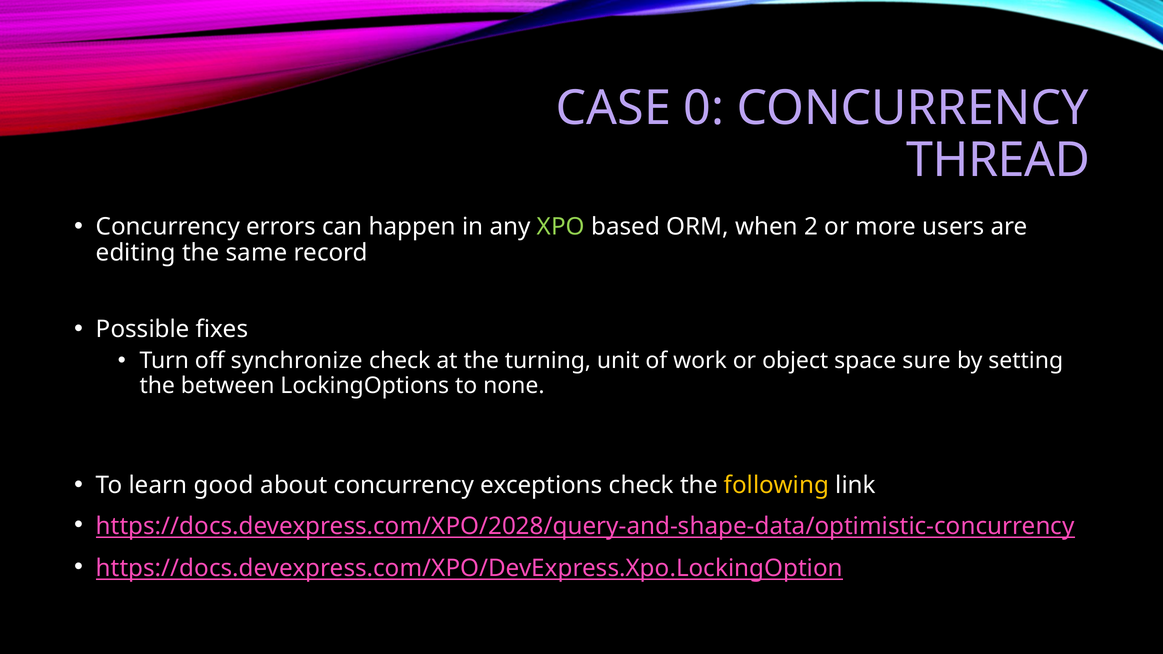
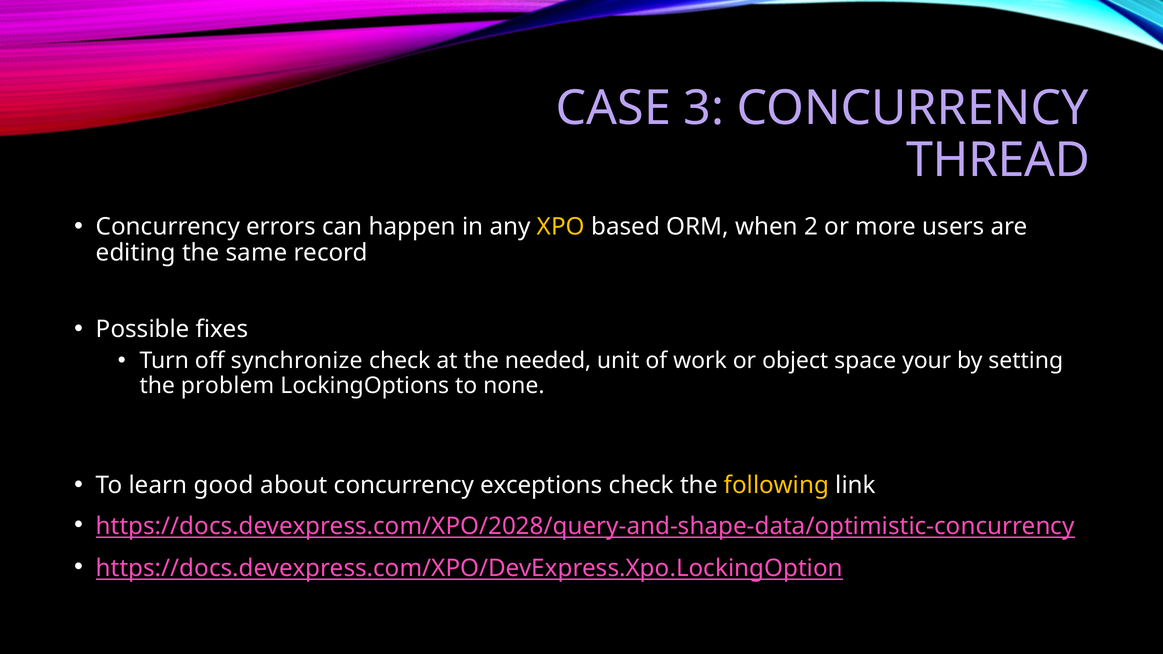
0: 0 -> 3 (704, 108)
XPO colour: light green -> yellow (561, 227)
turning: turning -> needed (548, 361)
sure: sure -> your (927, 361)
between: between -> problem (228, 386)
